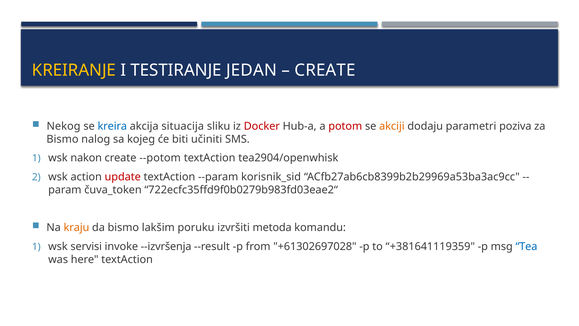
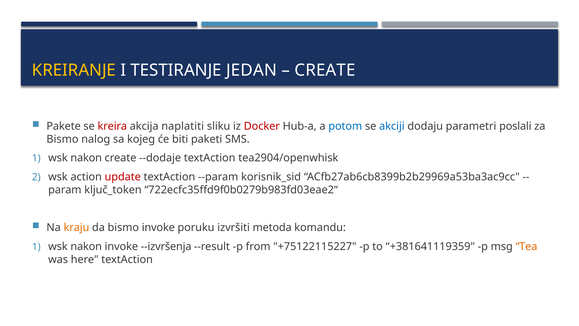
Nekog: Nekog -> Pakete (64, 126)
kreira colour: blue -> red (112, 126)
situacija: situacija -> naplatiti (183, 126)
potom colour: red -> blue (345, 126)
akciji colour: orange -> blue (392, 126)
poziva: poziva -> poslali (515, 126)
učiniti: učiniti -> paketi (207, 139)
--potom: --potom -> --dodaje (160, 158)
čuva_token: čuva_token -> ključ_token (113, 190)
bismo lakšim: lakšim -> invoke (158, 227)
servisi: servisi -> nakon (86, 246)
+61302697028: +61302697028 -> +75122115227 (315, 246)
Tea colour: blue -> orange (526, 246)
